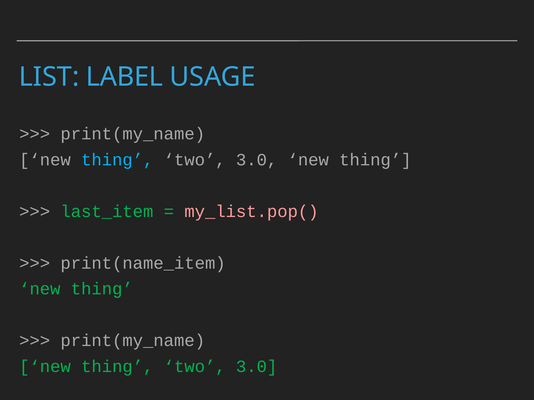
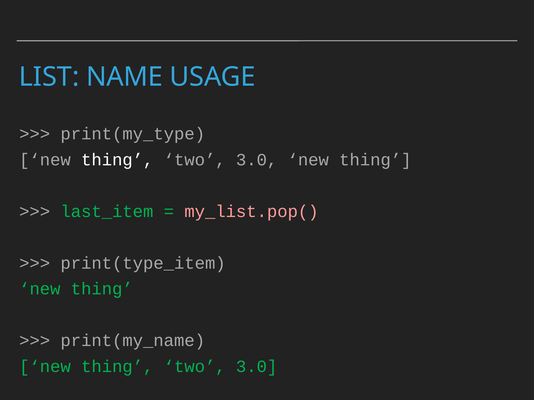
LABEL: LABEL -> NAME (125, 77)
print(my_name: print(my_name -> print(my_type (133, 134)
thing colour: light blue -> white (117, 160)
print(name_item: print(name_item -> print(type_item (143, 263)
